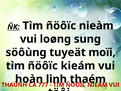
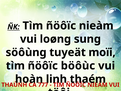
kieám: kieám -> böôùc (78, 66)
